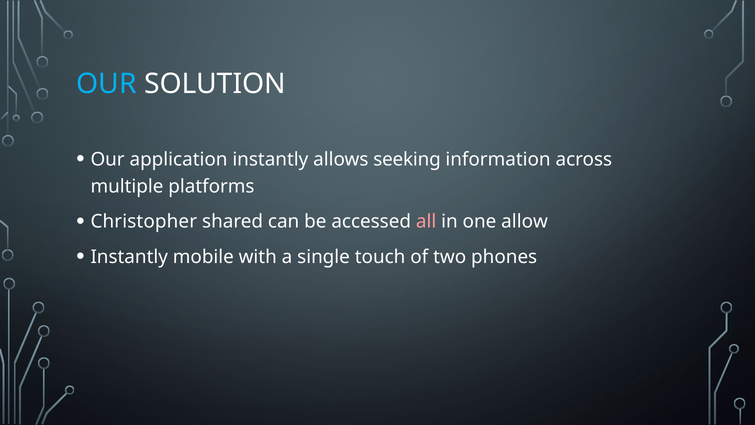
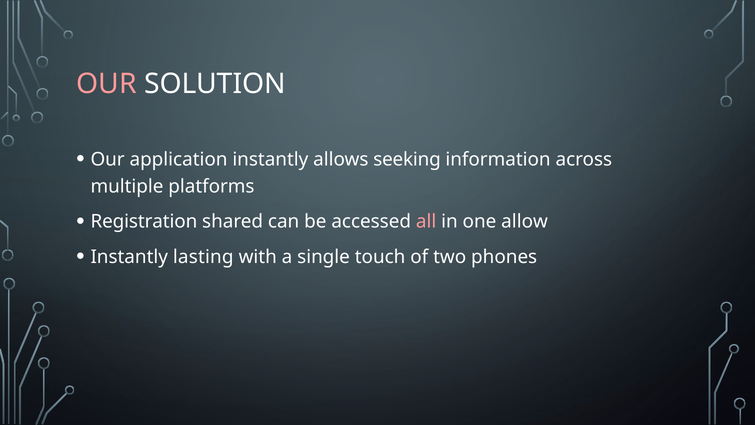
OUR colour: light blue -> pink (107, 84)
Christopher: Christopher -> Registration (144, 222)
mobile: mobile -> lasting (203, 257)
